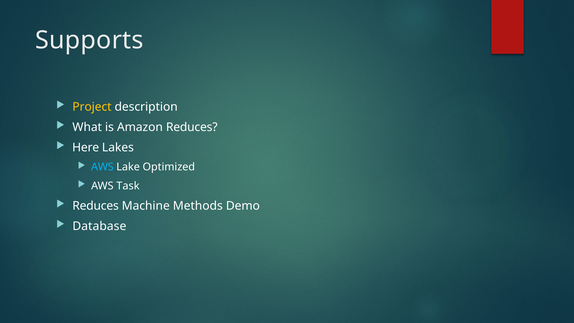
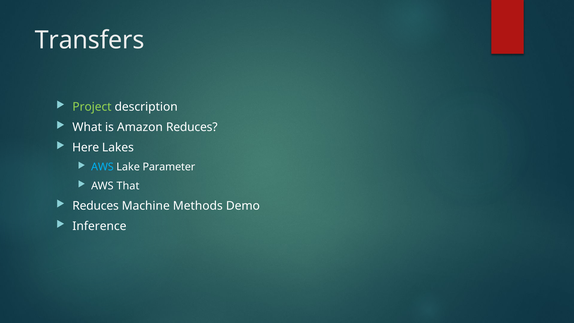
Supports: Supports -> Transfers (90, 40)
Project colour: yellow -> light green (92, 107)
Optimized: Optimized -> Parameter (169, 167)
Task: Task -> That (128, 186)
Database: Database -> Inference (99, 226)
